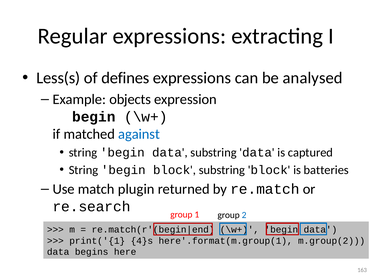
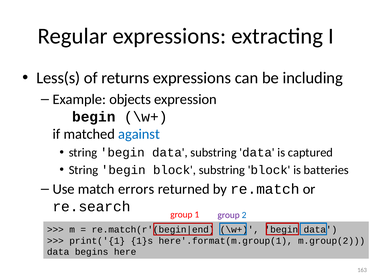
defines: defines -> returns (125, 78)
analysed: analysed -> including (313, 78)
plugin: plugin -> errors (136, 189)
group colour: black -> purple (229, 215)
4}s: 4}s -> 1}s (142, 241)
